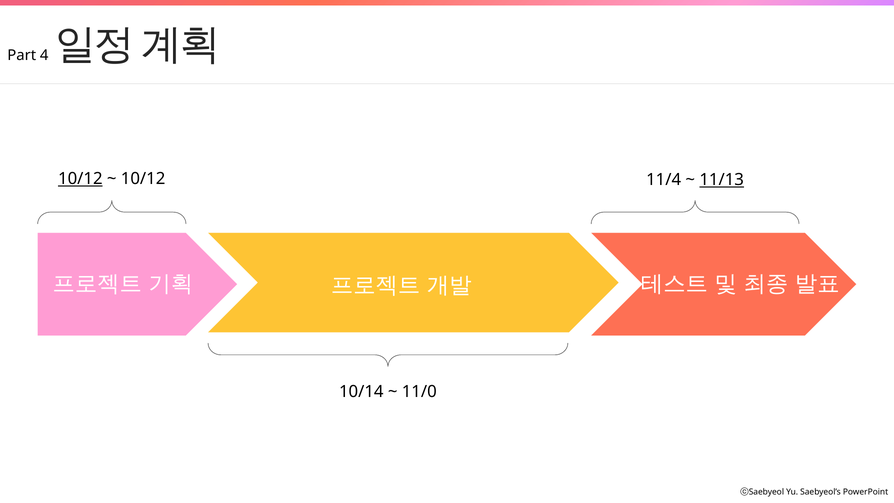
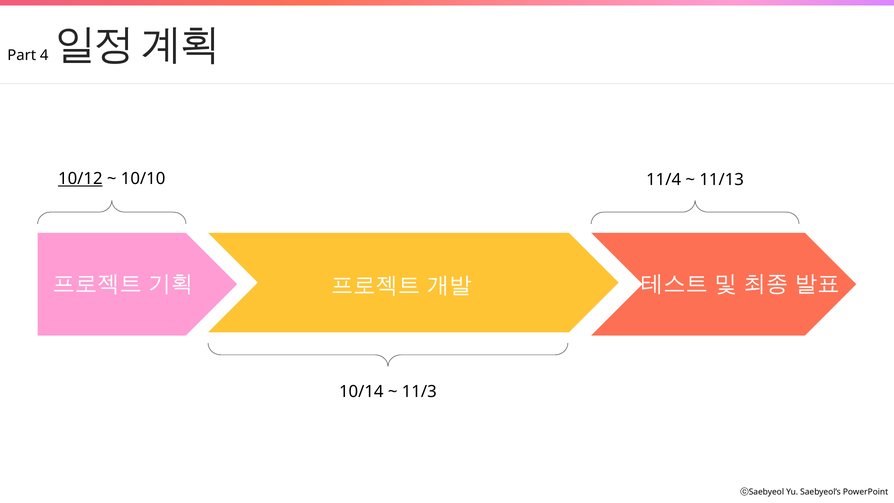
10/12: 10/12 -> 10/10 (143, 179)
11/13 underline: present -> none (722, 180)
11/0: 11/0 -> 11/3 (419, 392)
